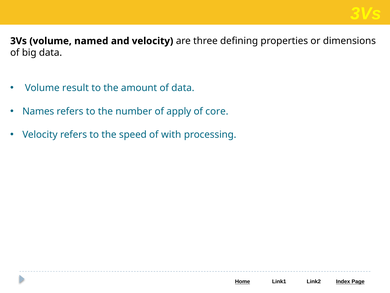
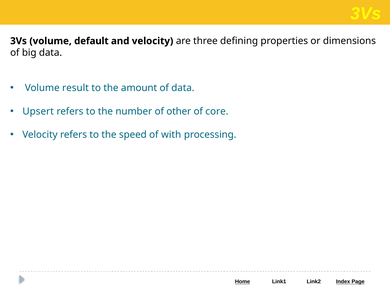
named: named -> default (91, 41)
Names: Names -> Upsert (38, 111)
apply: apply -> other (179, 111)
